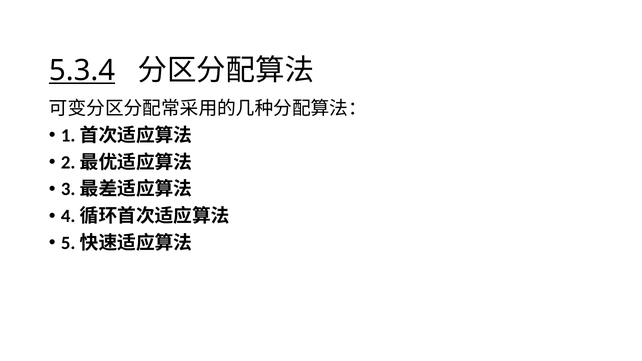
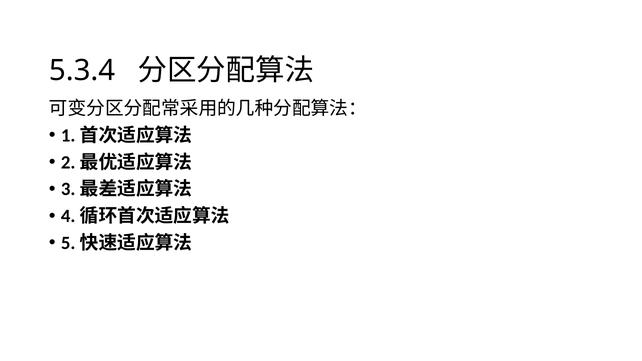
5.3.4 underline: present -> none (82, 71)
